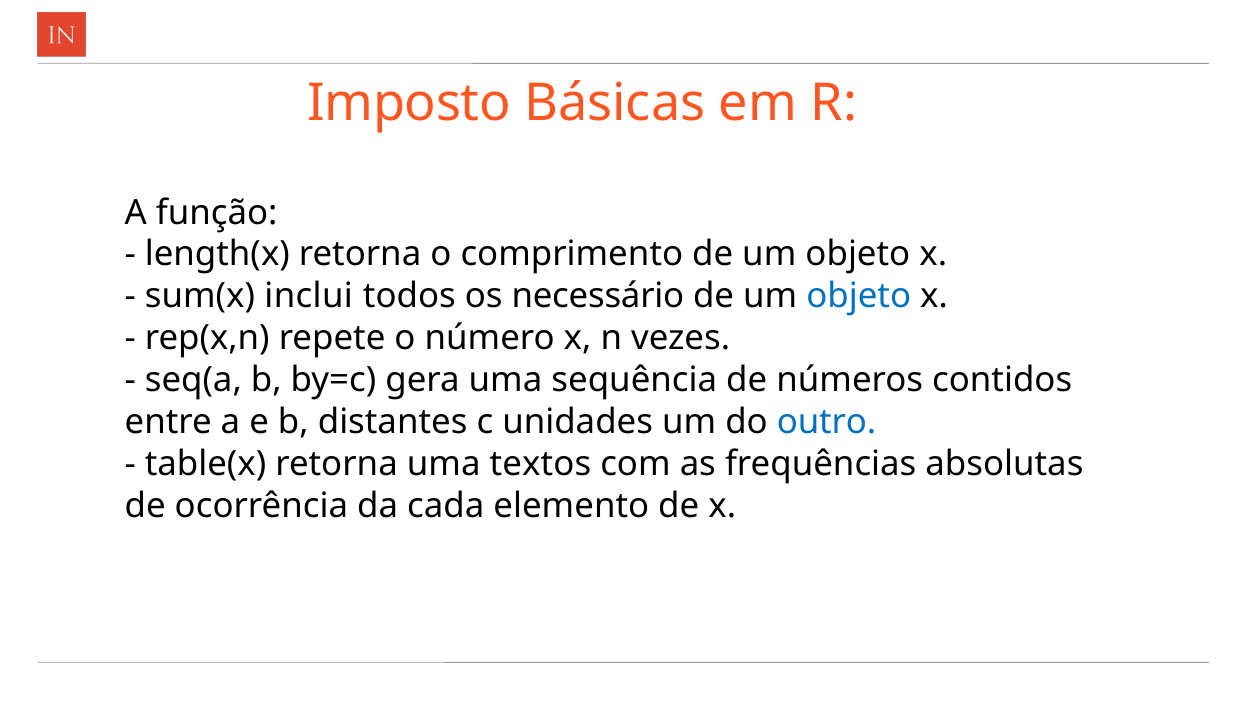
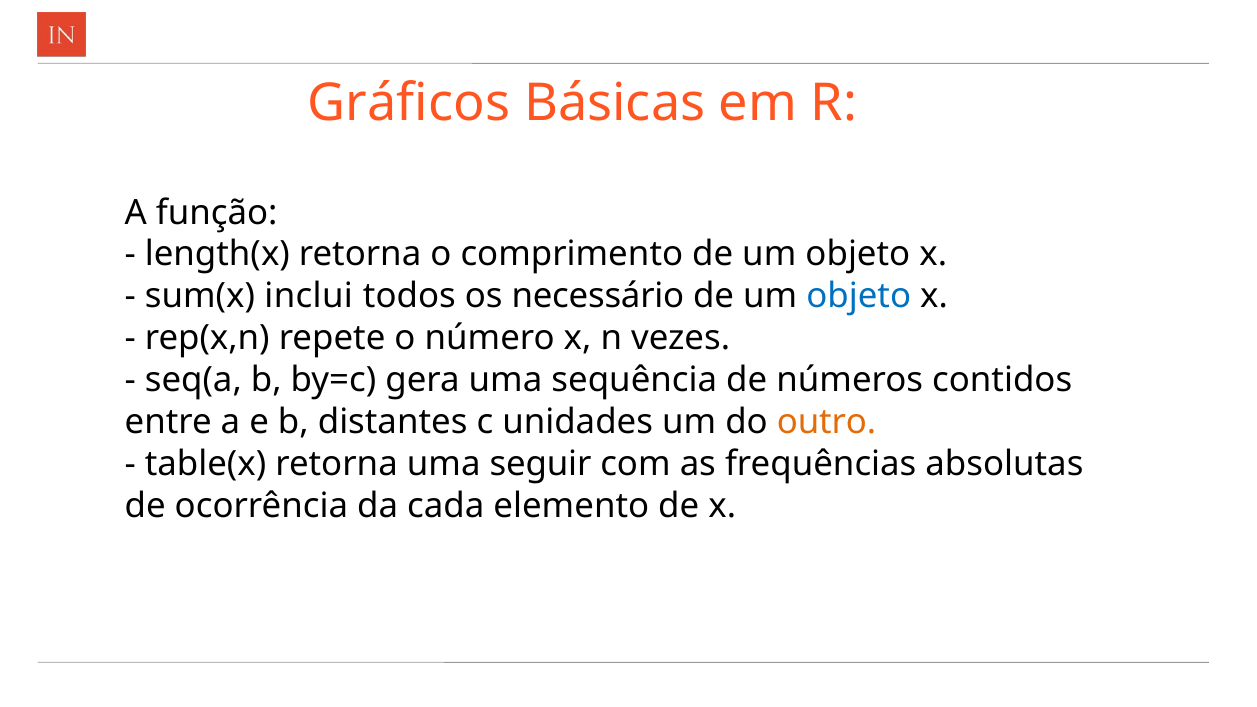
Imposto: Imposto -> Gráficos (409, 103)
outro colour: blue -> orange (827, 422)
textos: textos -> seguir (541, 464)
